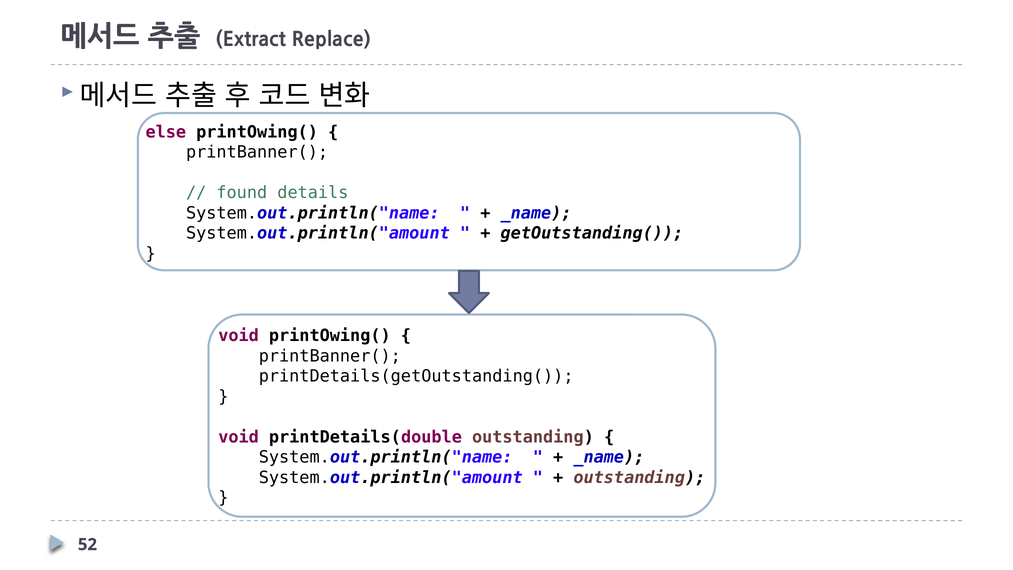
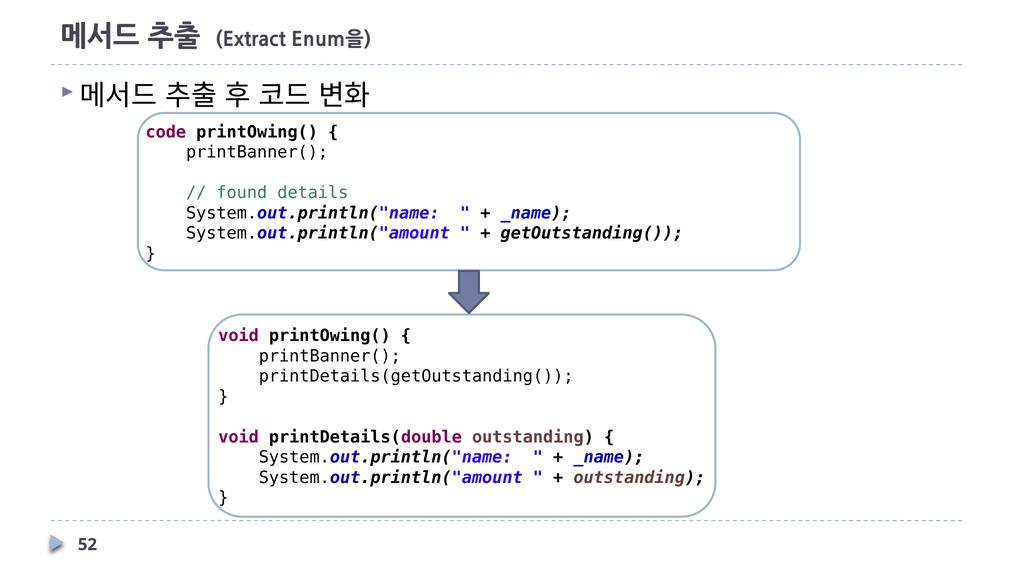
Replace: Replace -> Enum을 (331, 40)
else: else -> code (166, 132)
